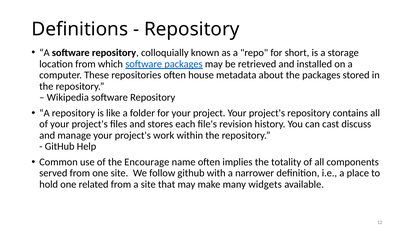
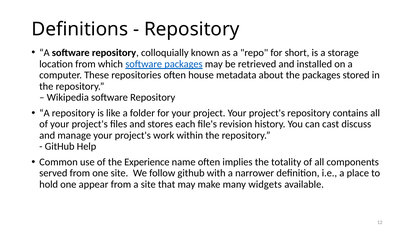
Encourage: Encourage -> Experience (147, 162)
related: related -> appear (94, 184)
